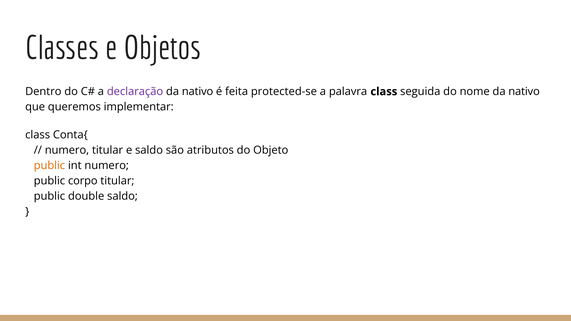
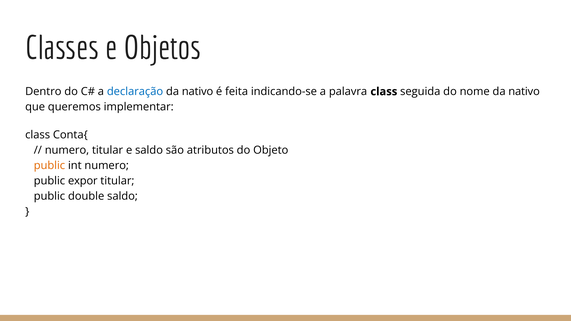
declaração colour: purple -> blue (135, 92)
protected-se: protected-se -> indicando-se (284, 92)
corpo: corpo -> expor (83, 181)
